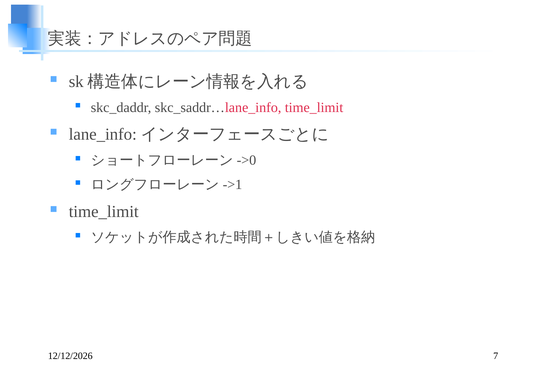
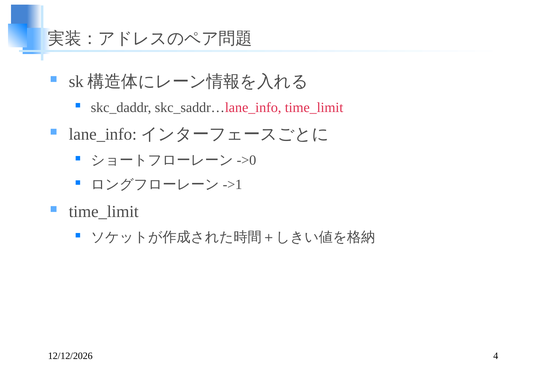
7: 7 -> 4 (496, 356)
